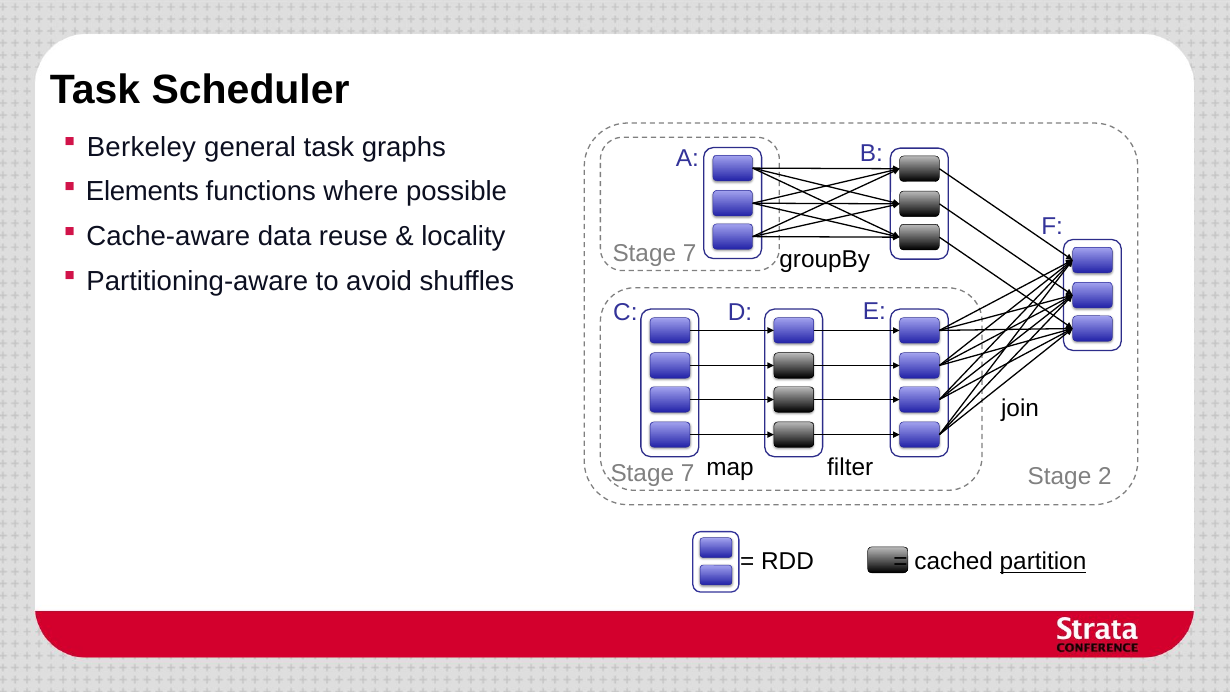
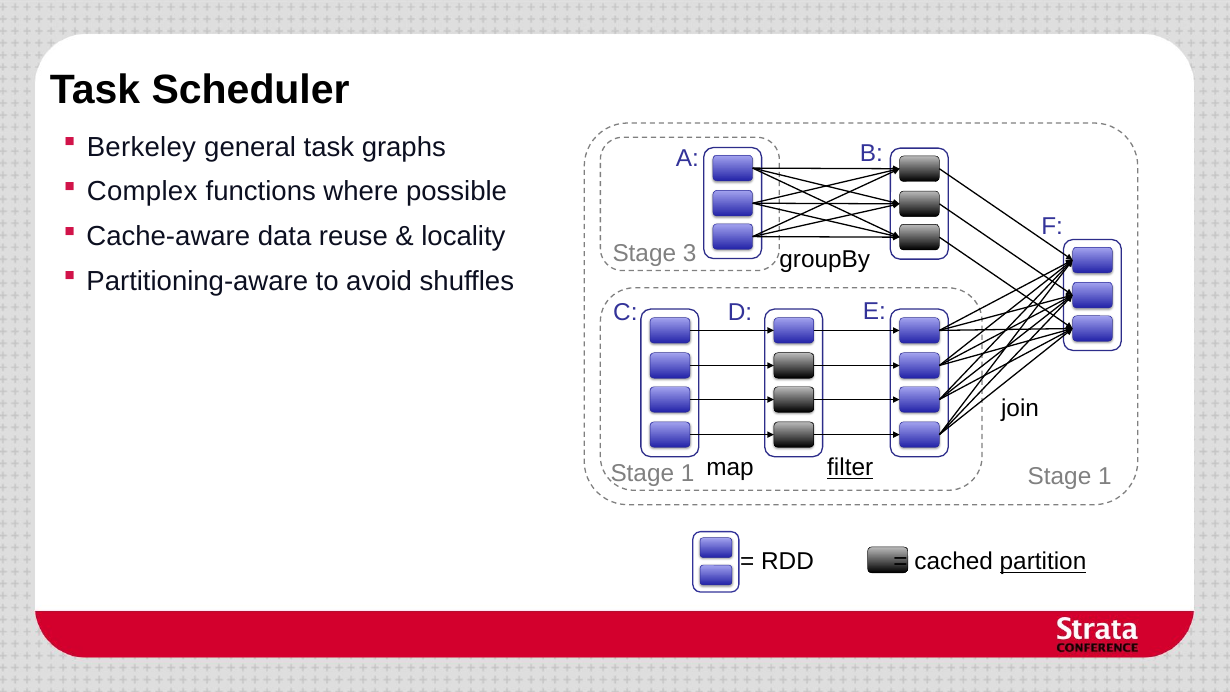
Elements: Elements -> Complex (142, 192)
7: 7 -> 3 (690, 253)
filter underline: none -> present (850, 468)
7: 7 -> 1 (688, 473)
2: 2 -> 1 (1105, 476)
